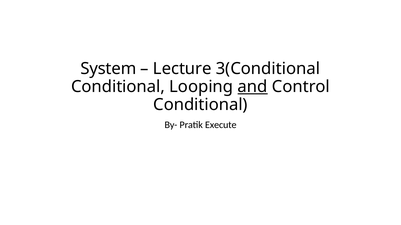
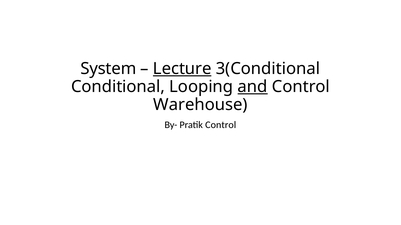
Lecture underline: none -> present (182, 69)
Conditional: Conditional -> Warehouse (200, 105)
Pratik Execute: Execute -> Control (221, 125)
